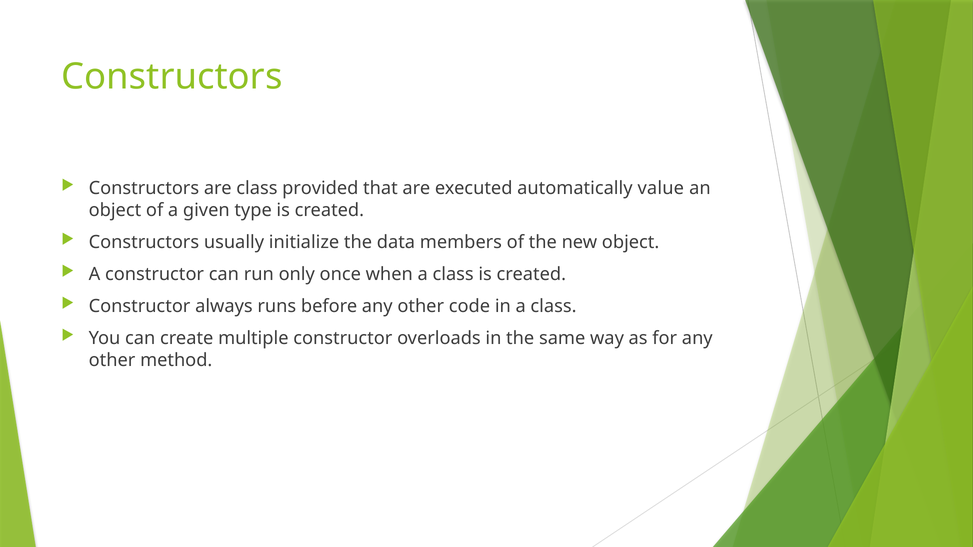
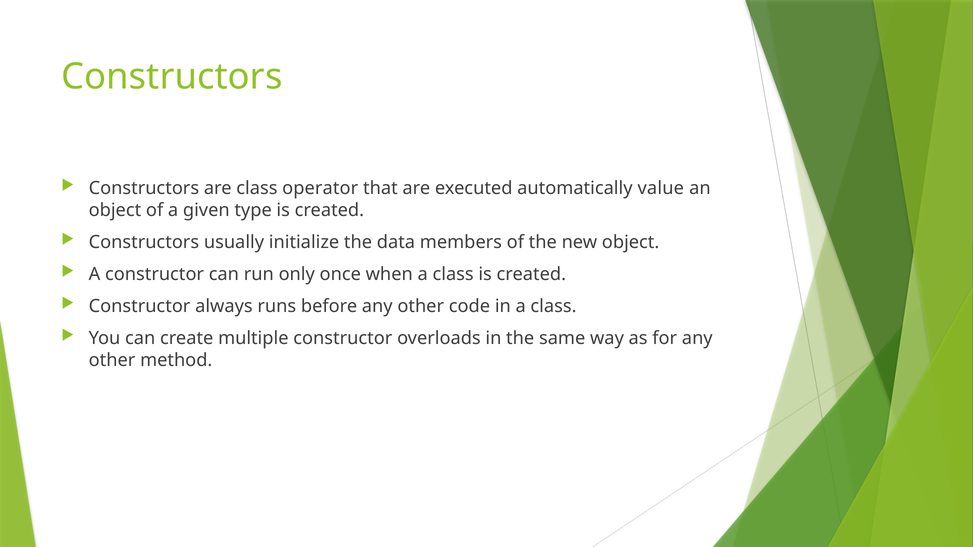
provided: provided -> operator (320, 188)
